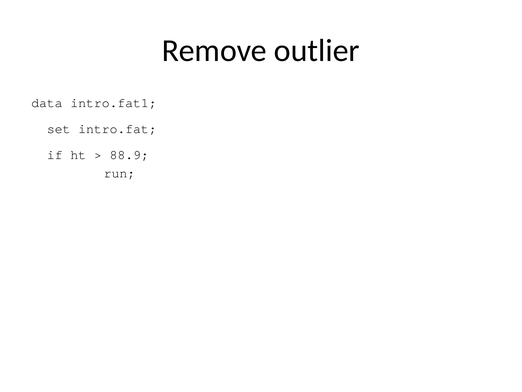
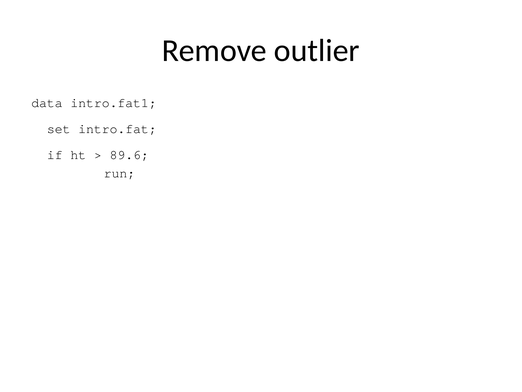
88.9: 88.9 -> 89.6 (129, 155)
